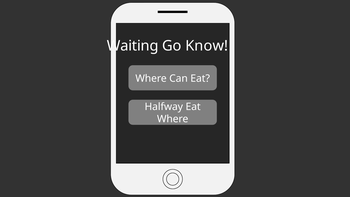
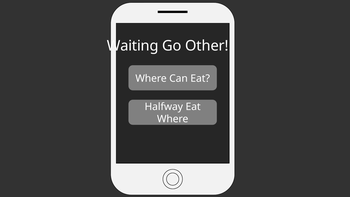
Know: Know -> Other (207, 46)
